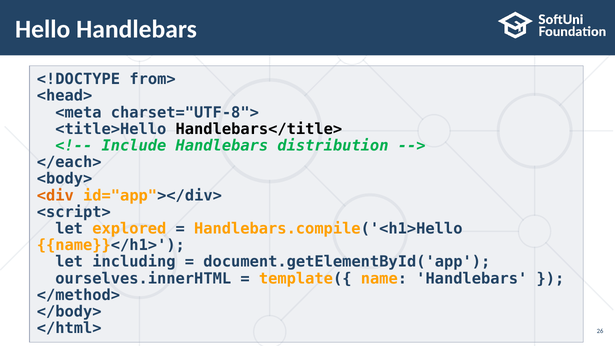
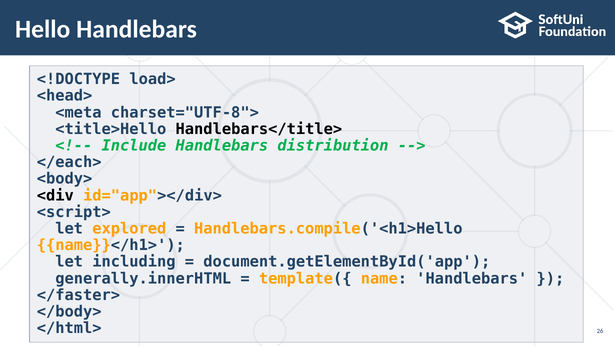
from>: from> -> load> (153, 79)
<div colour: orange -> black (55, 195)
ourselves.innerHTML: ourselves.innerHTML -> generally.innerHTML (143, 279)
</method>: </method> -> </faster> (78, 295)
